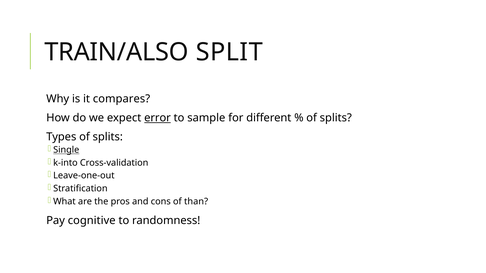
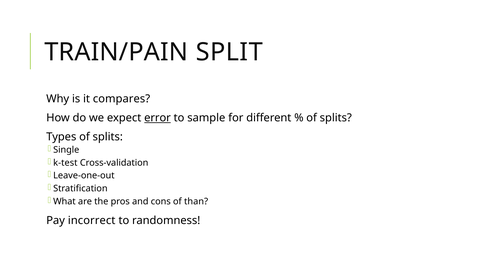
TRAIN/ALSO: TRAIN/ALSO -> TRAIN/PAIN (116, 52)
Single underline: present -> none (66, 150)
k-into: k-into -> k-test (65, 163)
cognitive: cognitive -> incorrect (92, 221)
